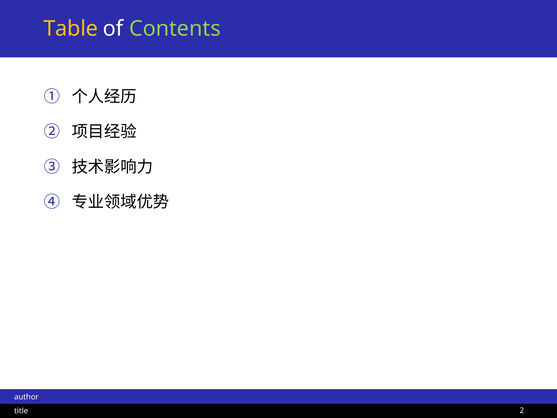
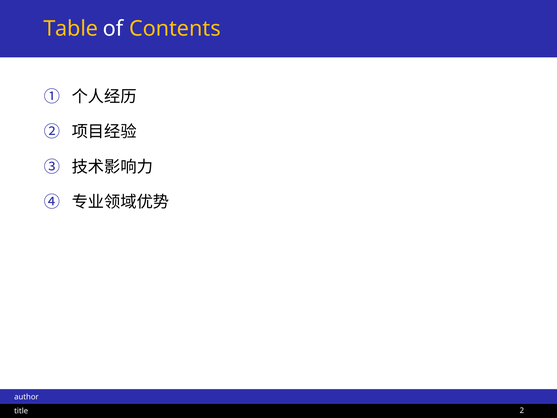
Contents colour: light green -> yellow (175, 29)
